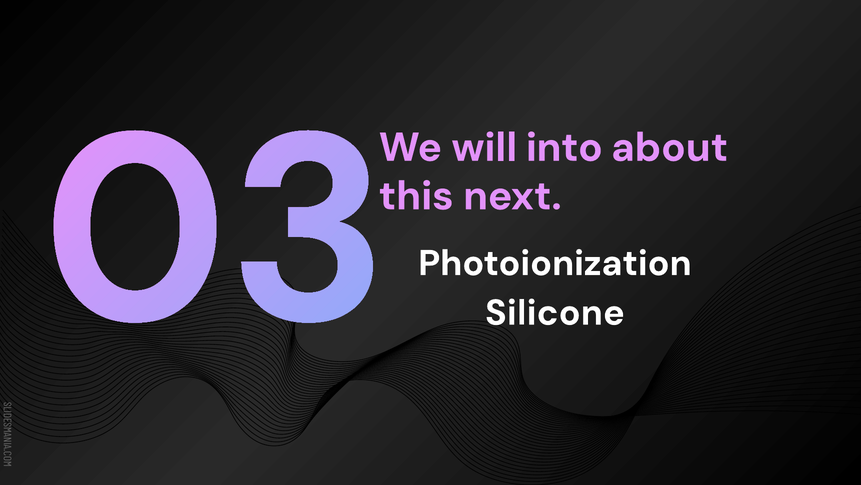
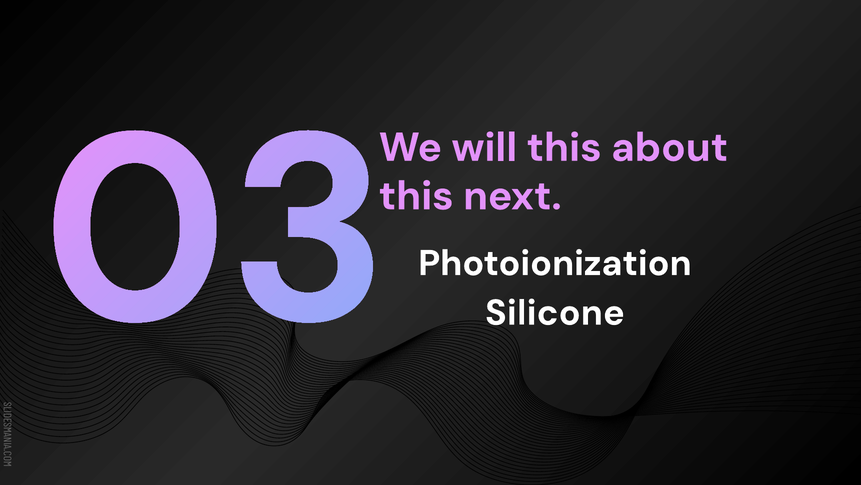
into: into -> this (564, 147)
